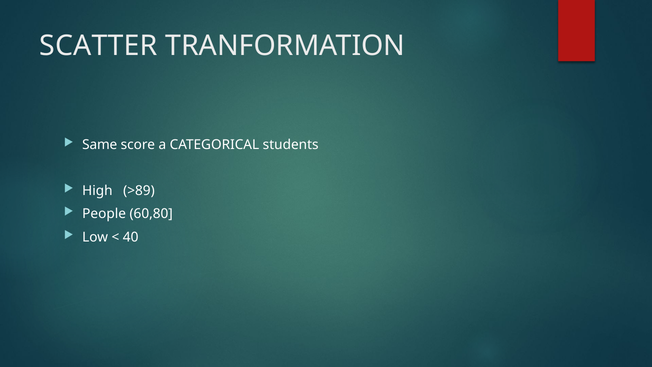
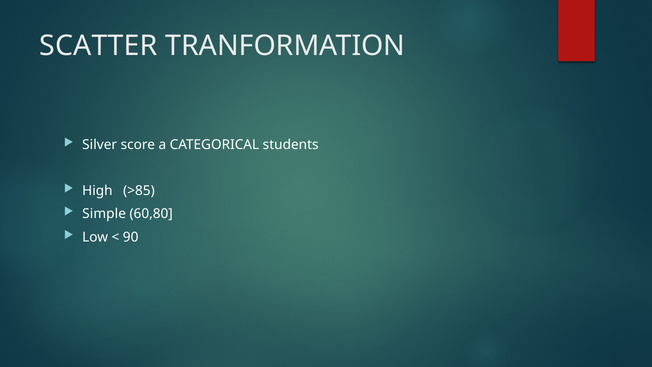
Same: Same -> Silver (100, 144)
>89: >89 -> >85 (139, 191)
People: People -> Simple (104, 214)
40: 40 -> 90 (131, 237)
